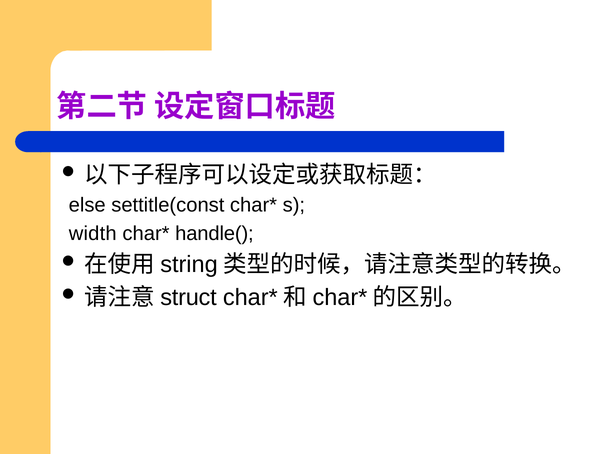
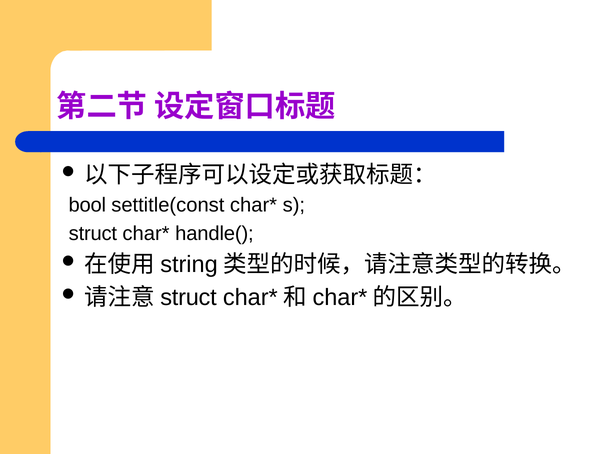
else: else -> bool (87, 205)
width: width -> struct (93, 233)
